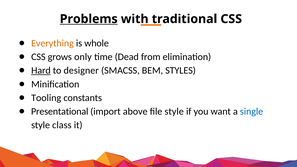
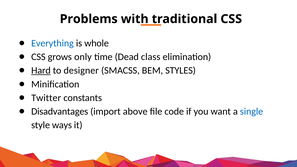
Problems underline: present -> none (89, 19)
Everything colour: orange -> blue (53, 43)
from: from -> class (151, 57)
Tooling: Tooling -> Twitter (46, 98)
Presentational: Presentational -> Disadvantages (60, 112)
file style: style -> code (174, 112)
class: class -> ways (62, 125)
